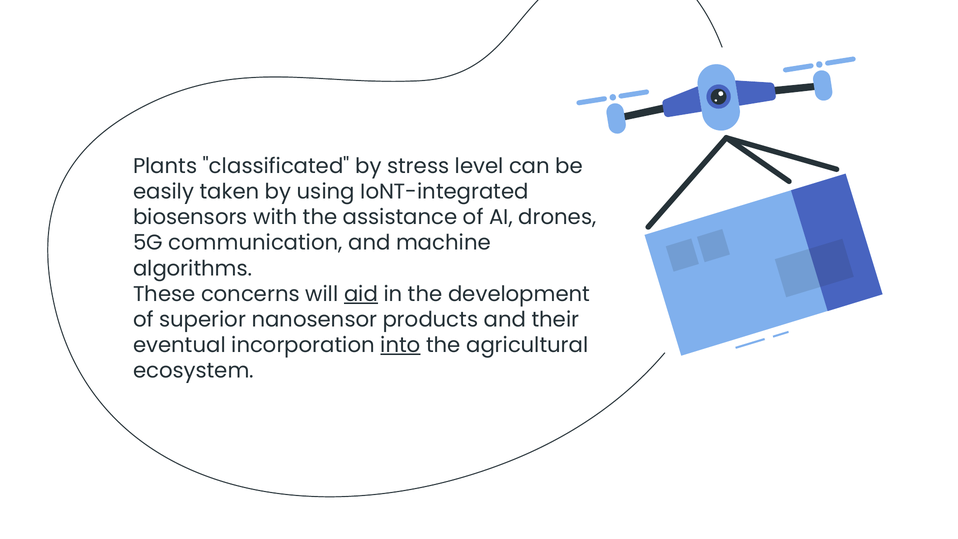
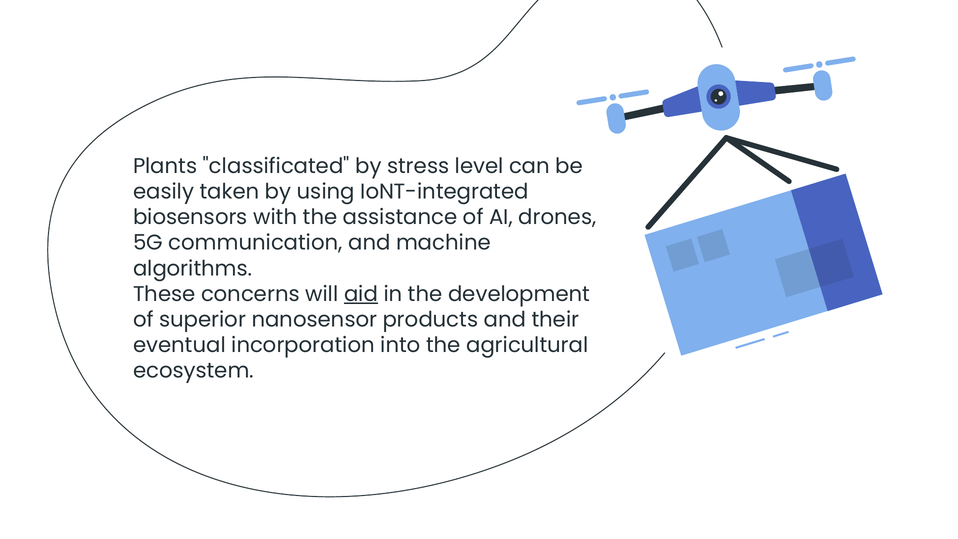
into underline: present -> none (401, 345)
